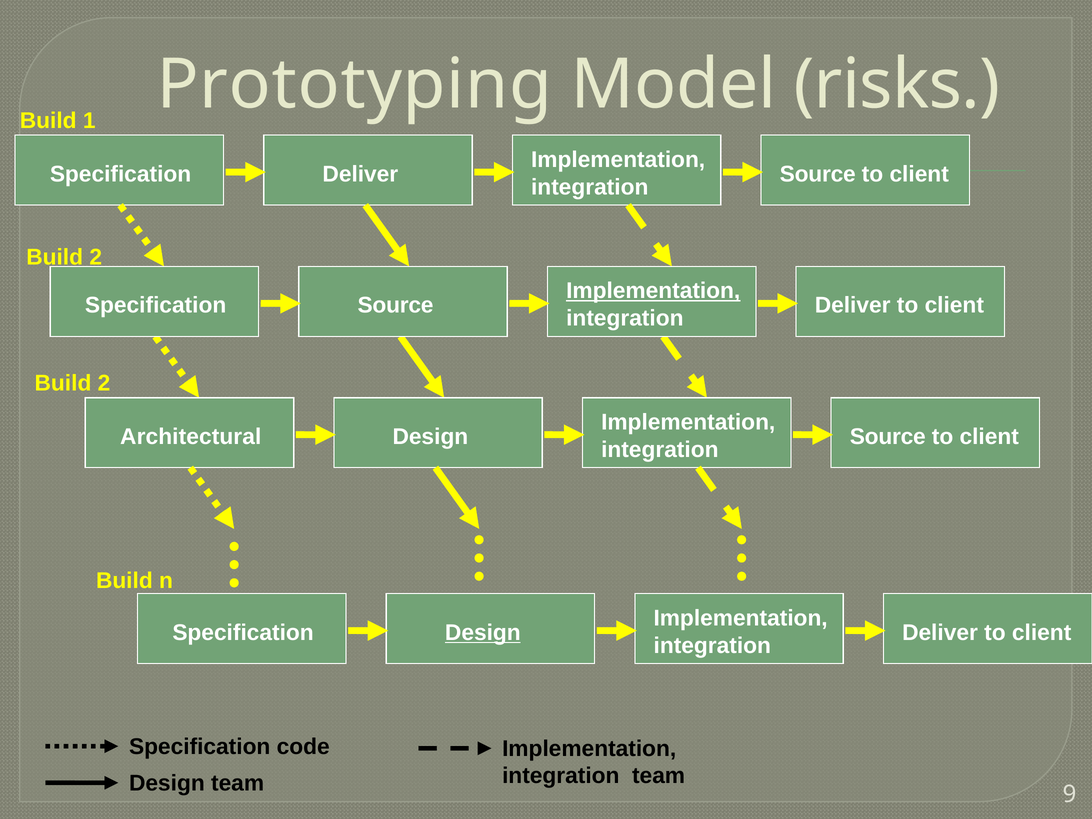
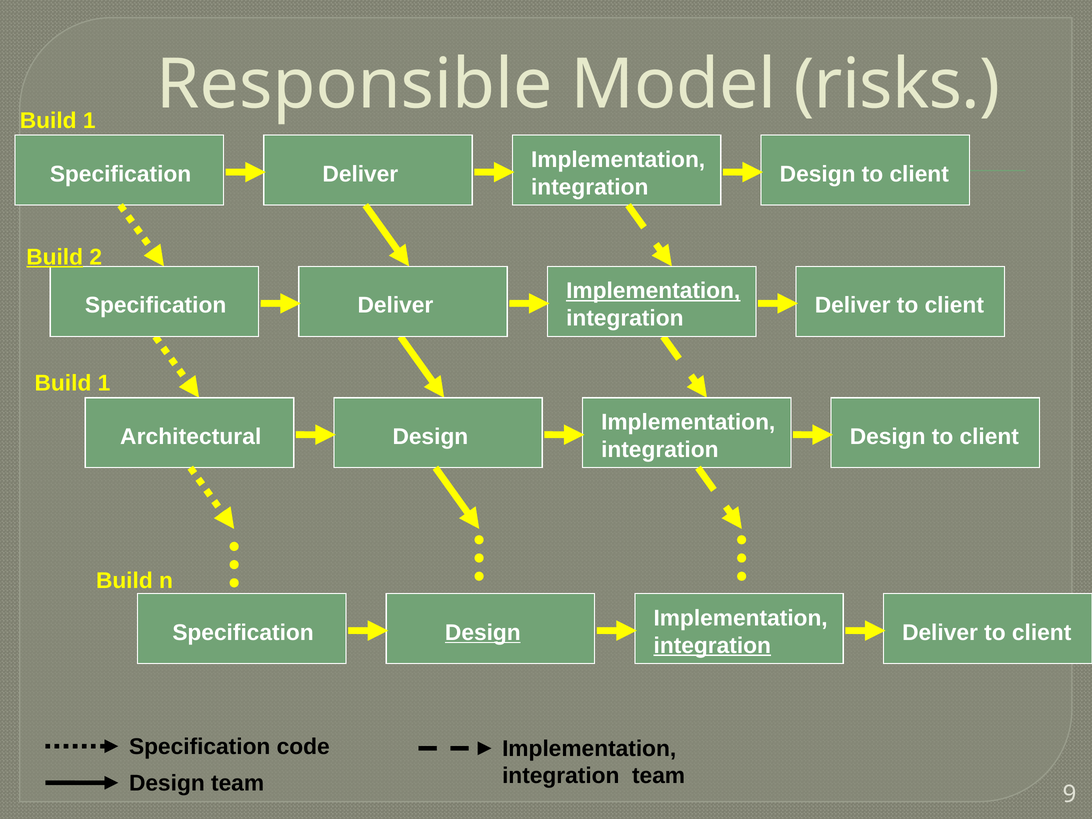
Prototyping: Prototyping -> Responsible (355, 85)
Source: Source -> Design (818, 174)
Build underline: none -> present (55, 257)
Source: Source -> Deliver (395, 305)
2: 2 -> 1 (104, 383)
Source: Source -> Design (888, 437)
integration underline: none -> present (712, 646)
